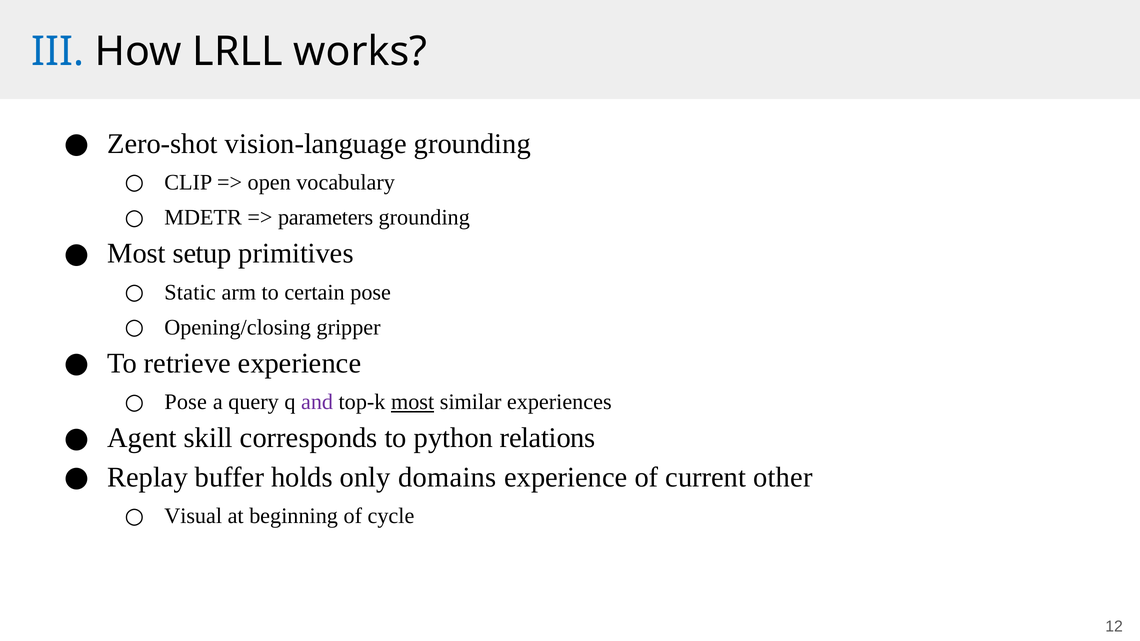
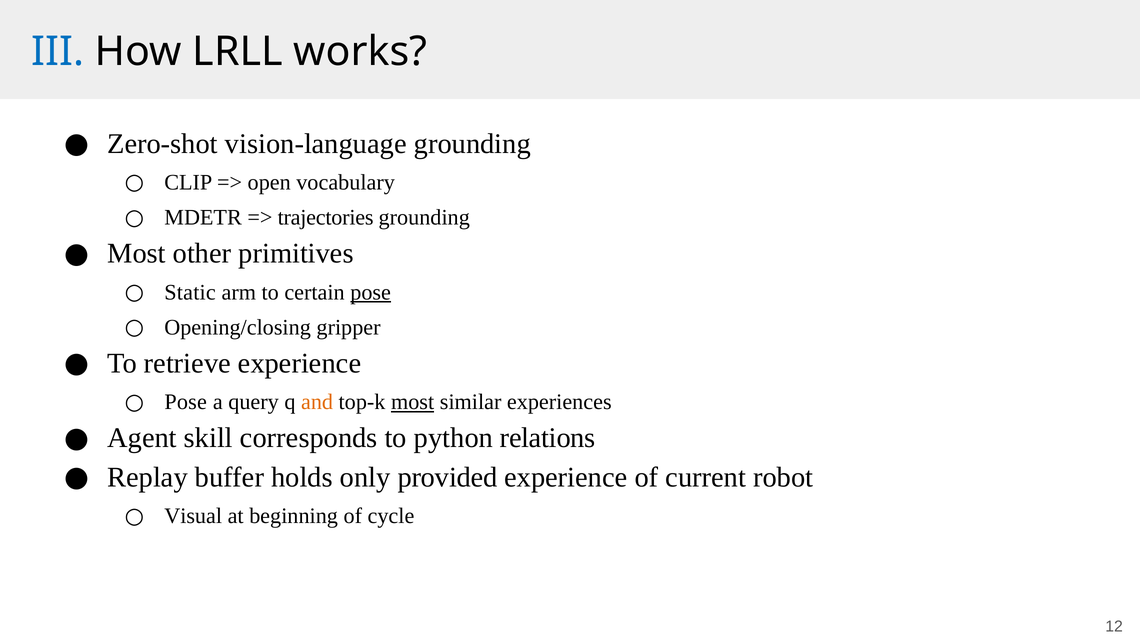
parameters: parameters -> trajectories (326, 218)
setup: setup -> other (202, 254)
pose underline: none -> present (371, 292)
and colour: purple -> orange (317, 402)
domains: domains -> provided (448, 478)
other: other -> robot (783, 478)
